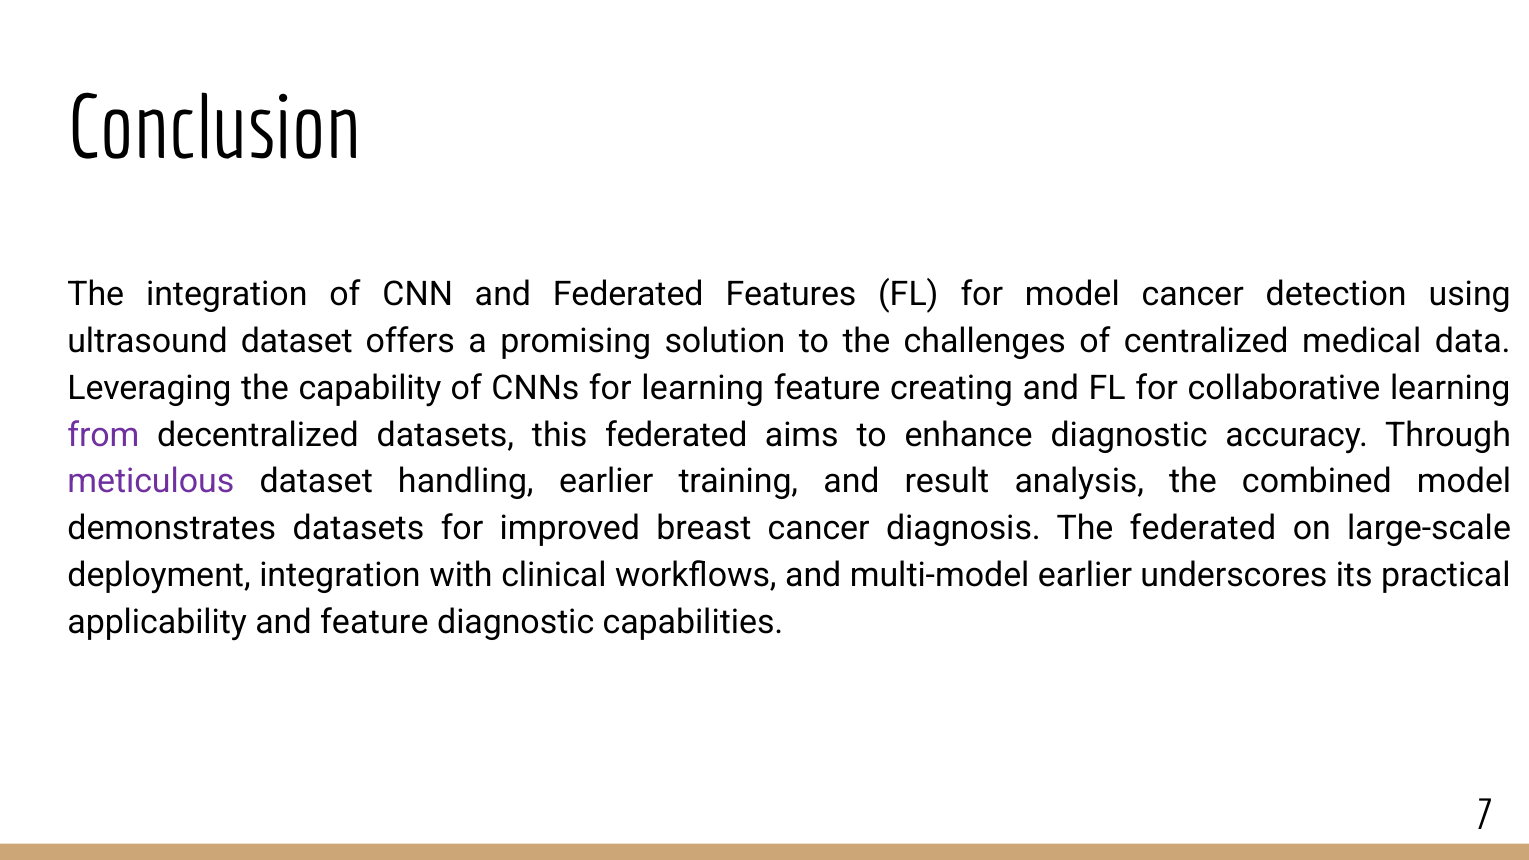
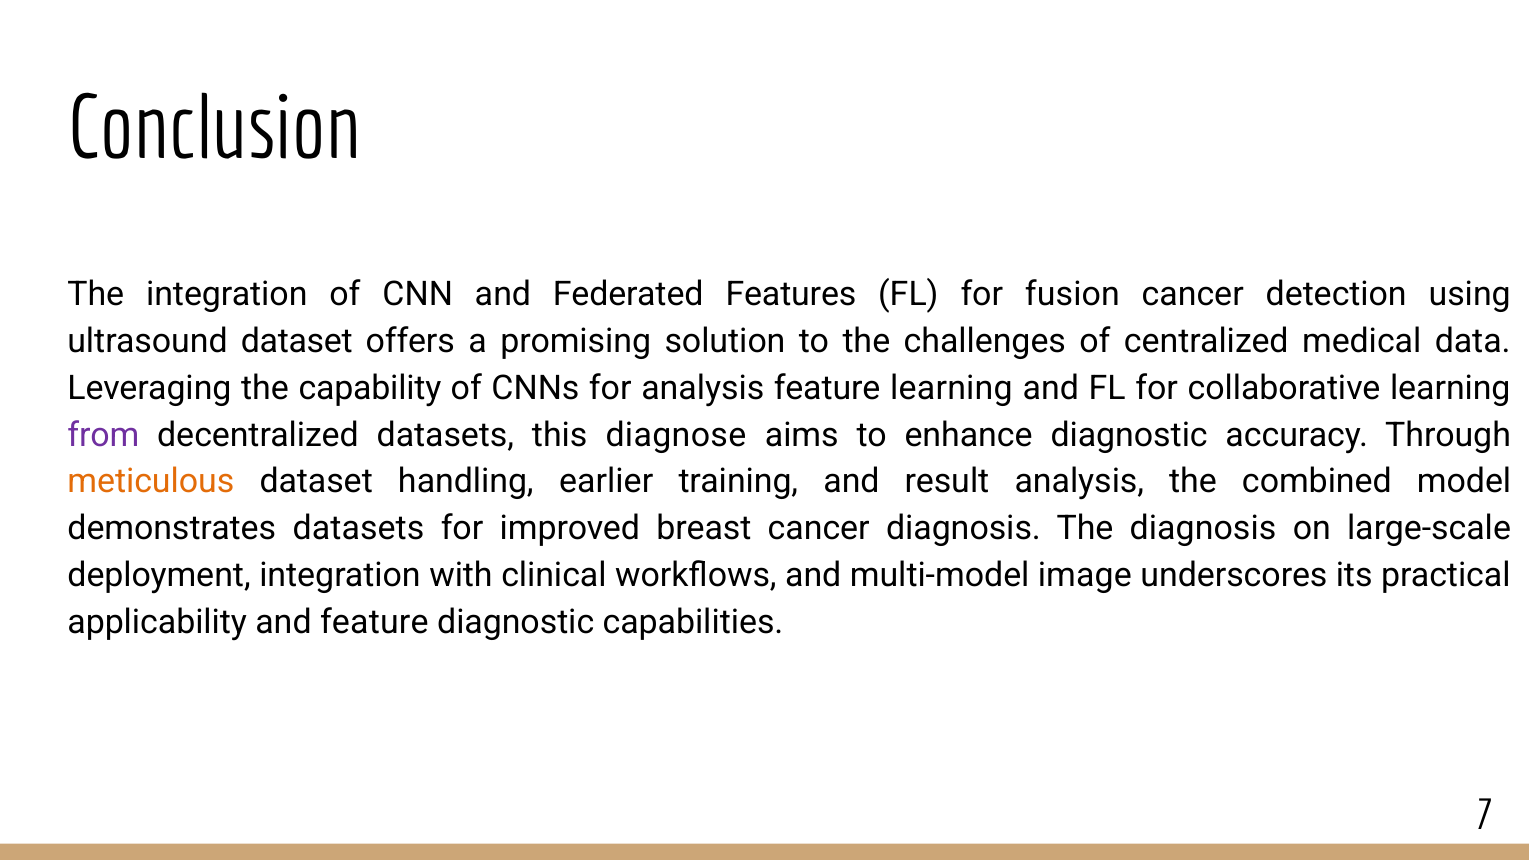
for model: model -> fusion (1072, 295)
for learning: learning -> analysis (703, 388)
feature creating: creating -> learning (951, 388)
this federated: federated -> diagnose (676, 435)
meticulous colour: purple -> orange (151, 482)
The federated: federated -> diagnosis (1203, 529)
multi-model earlier: earlier -> image (1085, 575)
